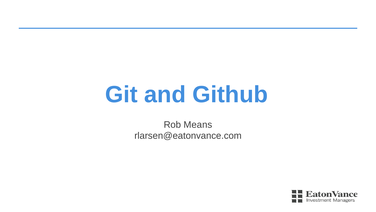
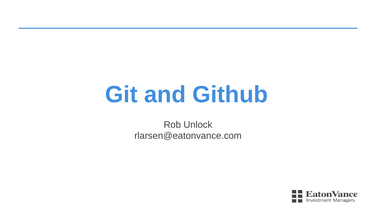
Means: Means -> Unlock (198, 125)
